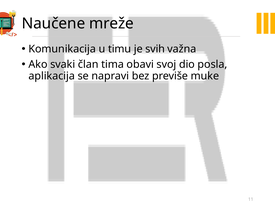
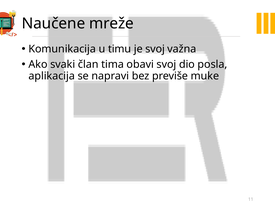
je svih: svih -> svoj (155, 49)
